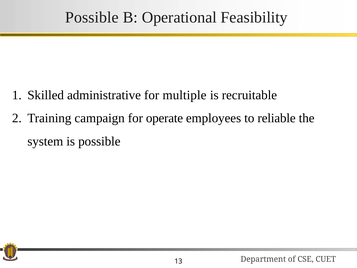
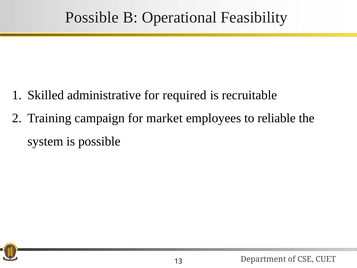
multiple: multiple -> required (185, 95)
operate: operate -> market (164, 118)
